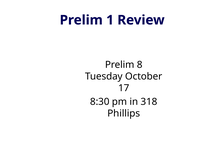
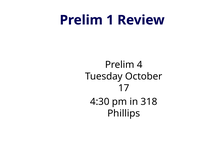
8: 8 -> 4 (140, 65)
8:30: 8:30 -> 4:30 (100, 102)
